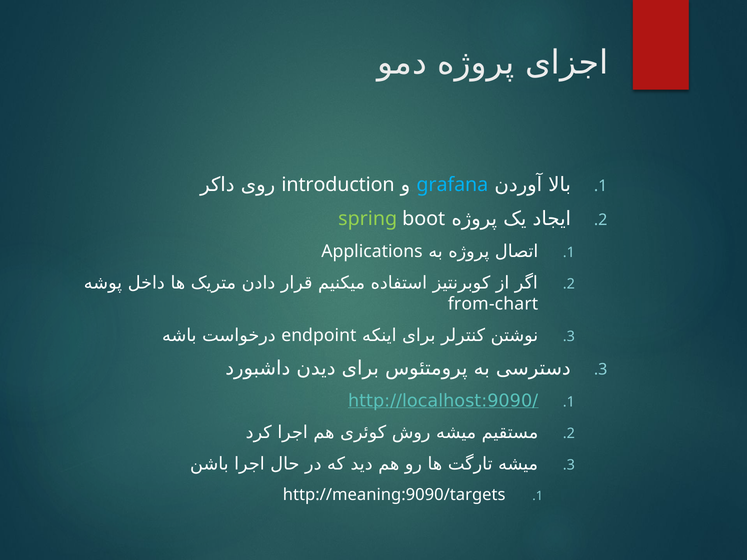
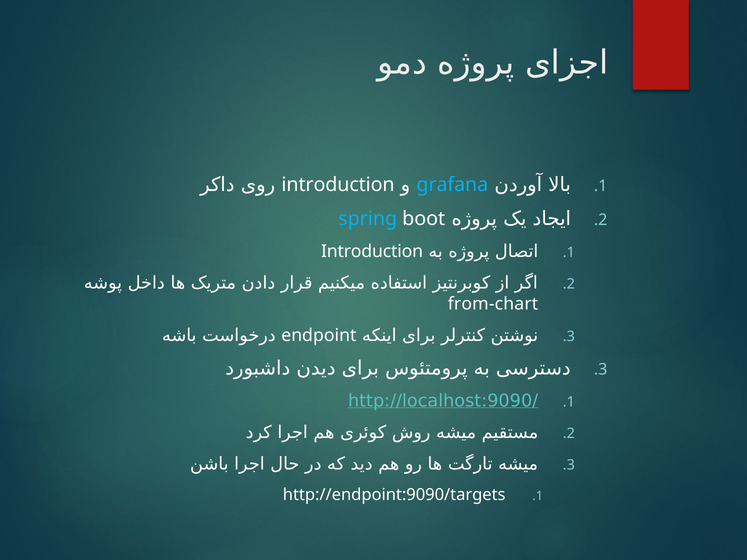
spring colour: light green -> light blue (368, 219)
Applications: Applications -> Introduction (372, 251)
http://meaning:9090/targets: http://meaning:9090/targets -> http://endpoint:9090/targets (394, 495)
